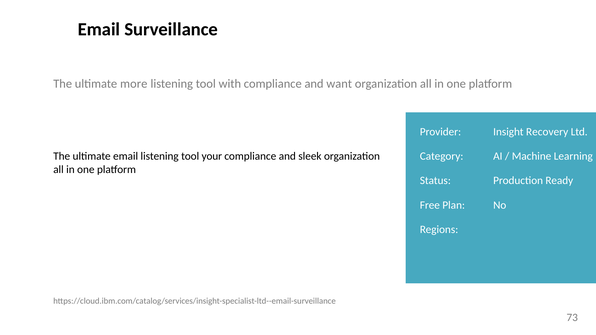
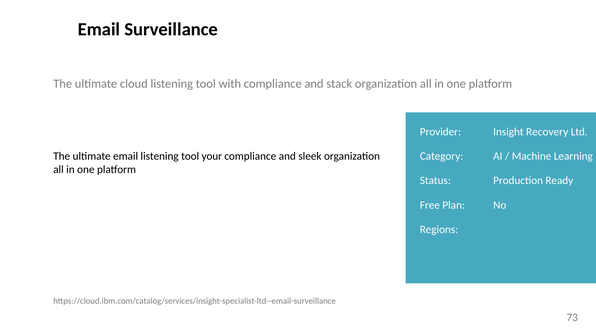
more: more -> cloud (134, 84)
want: want -> stack (339, 84)
